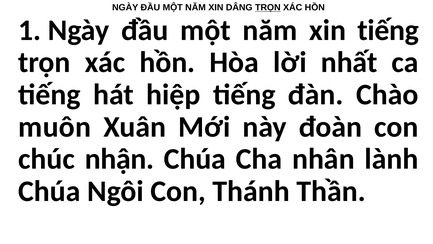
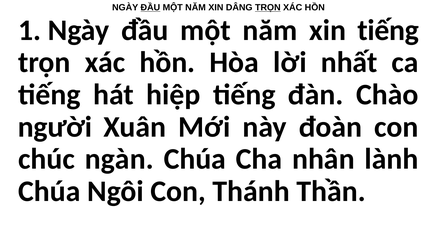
ĐẦU underline: none -> present (150, 8)
muôn: muôn -> người (55, 127)
nhận: nhận -> ngàn (119, 159)
